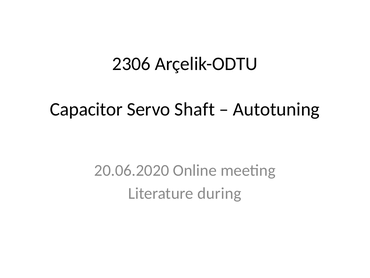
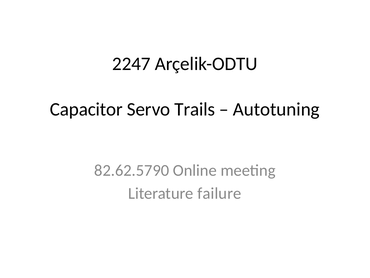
2306: 2306 -> 2247 (131, 64)
Shaft: Shaft -> Trails (195, 109)
20.06.2020: 20.06.2020 -> 82.62.5790 (132, 170)
during: during -> failure (219, 193)
